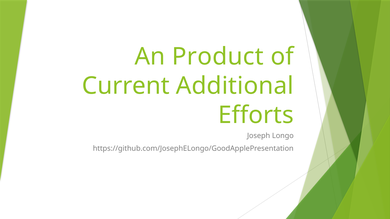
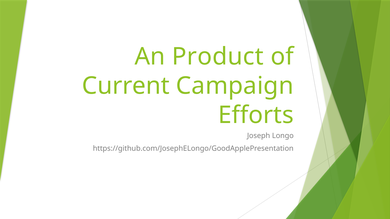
Additional: Additional -> Campaign (235, 86)
